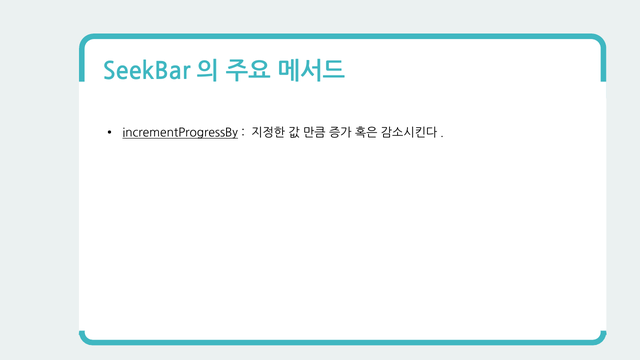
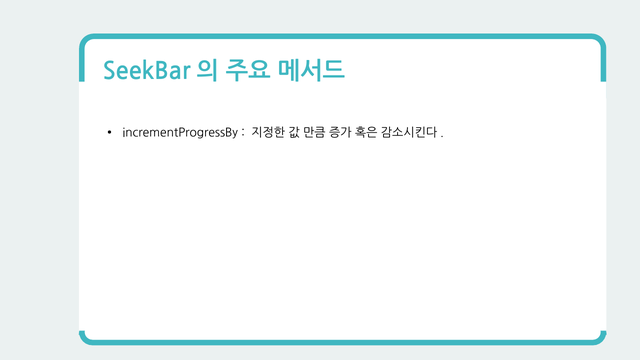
incrementProgressBy underline: present -> none (180, 133)
